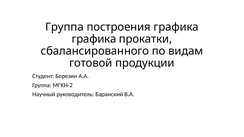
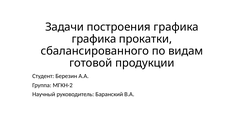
Группа: Группа -> Задачи (65, 27)
